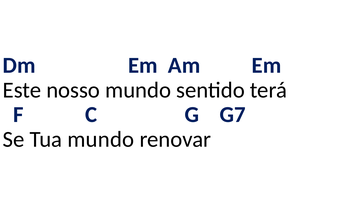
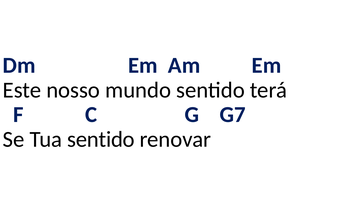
Tua mundo: mundo -> sentido (101, 139)
